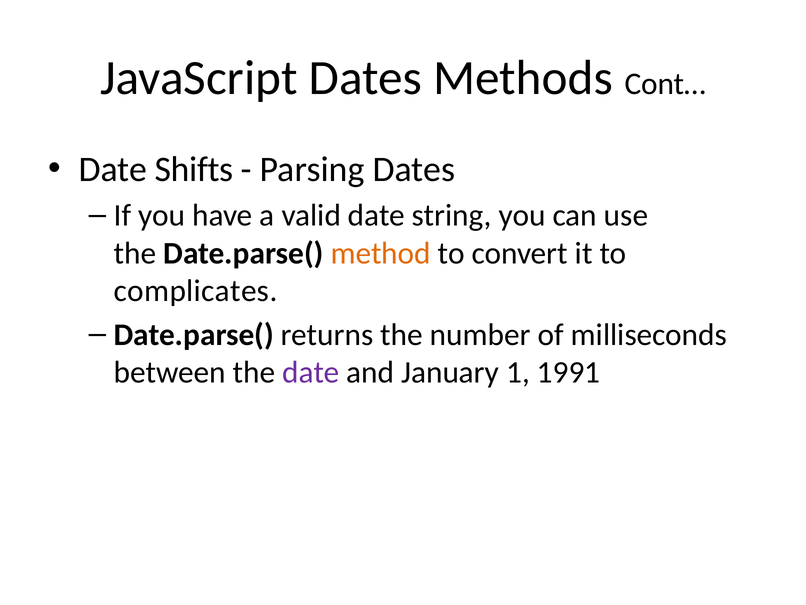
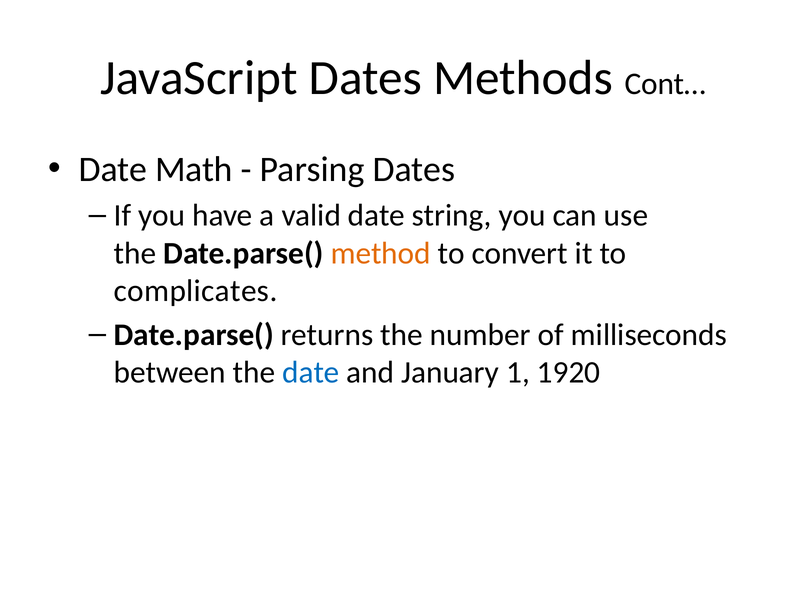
Shifts: Shifts -> Math (194, 169)
date colour: purple -> blue (311, 372)
1991: 1991 -> 1920 (569, 372)
